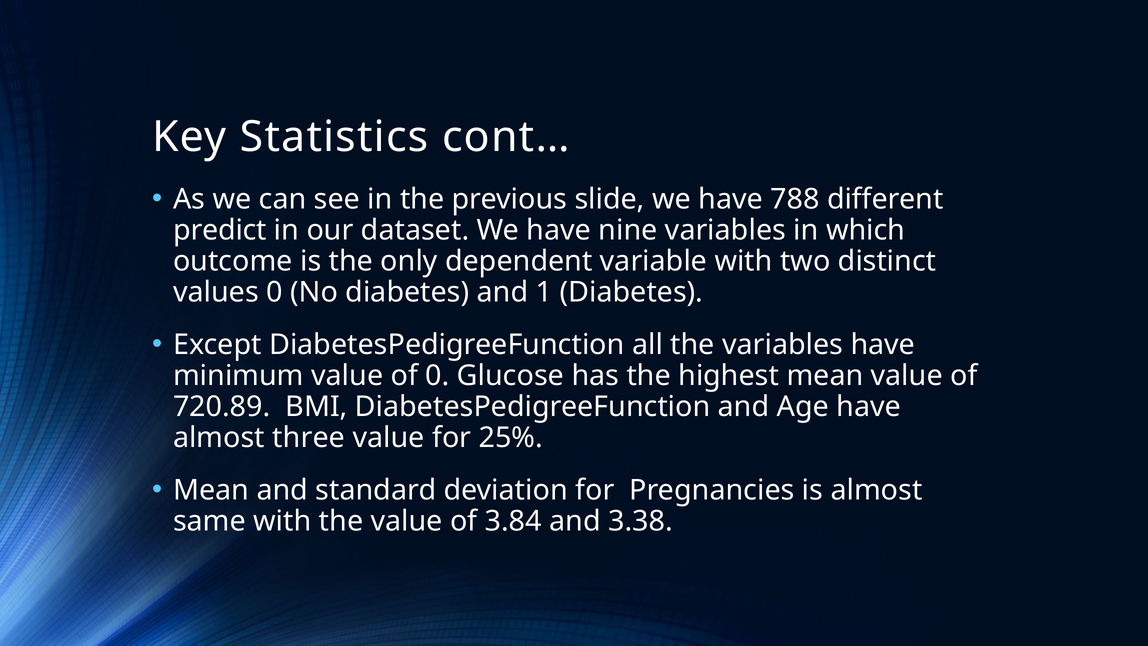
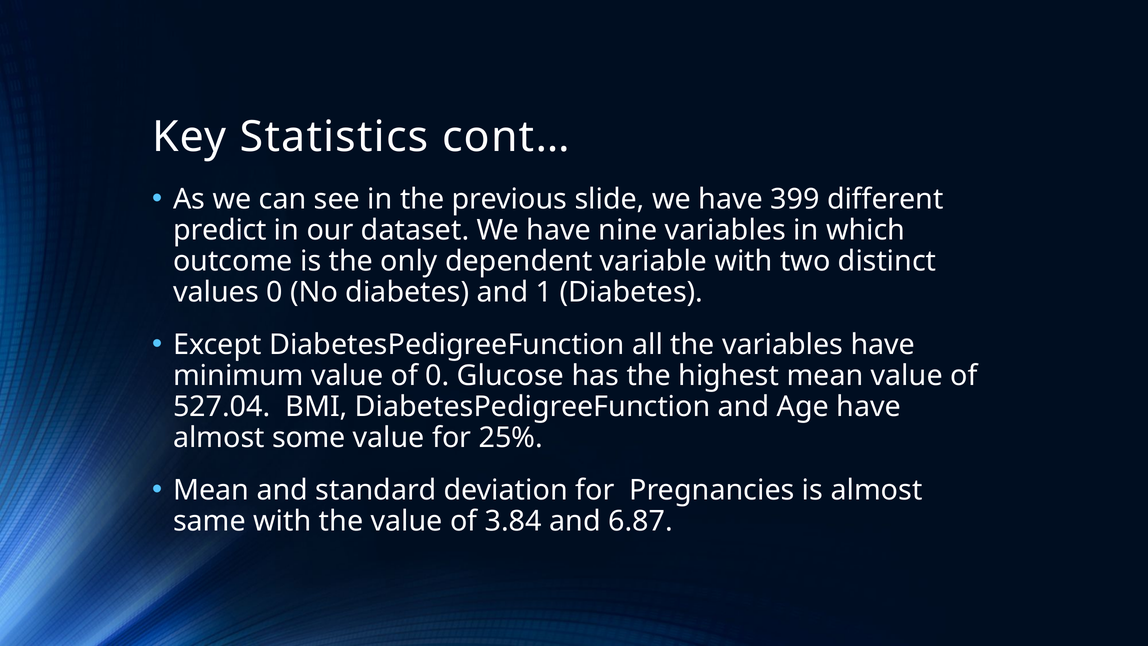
788: 788 -> 399 (795, 199)
720.89: 720.89 -> 527.04 (222, 407)
three: three -> some (309, 438)
3.38: 3.38 -> 6.87 (640, 521)
